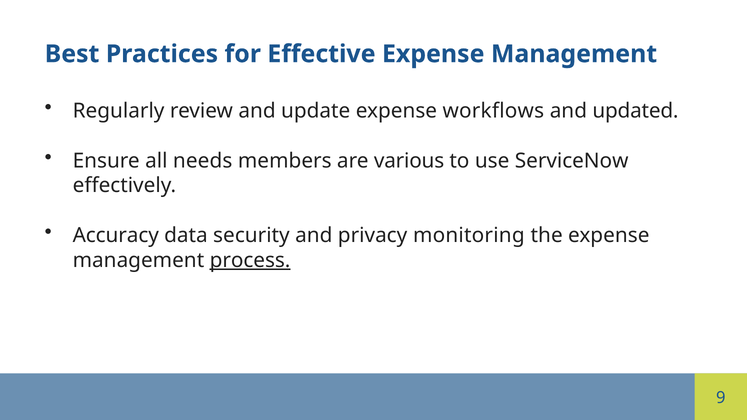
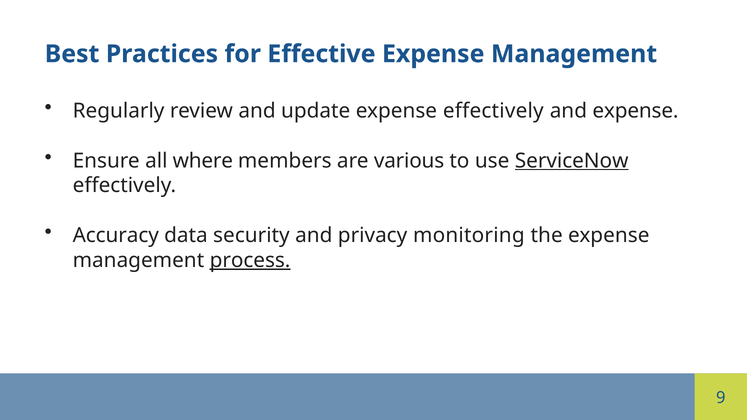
expense workflows: workflows -> effectively (493, 111)
and updated: updated -> expense (635, 111)
needs: needs -> where (203, 161)
ServiceNow underline: none -> present (572, 161)
